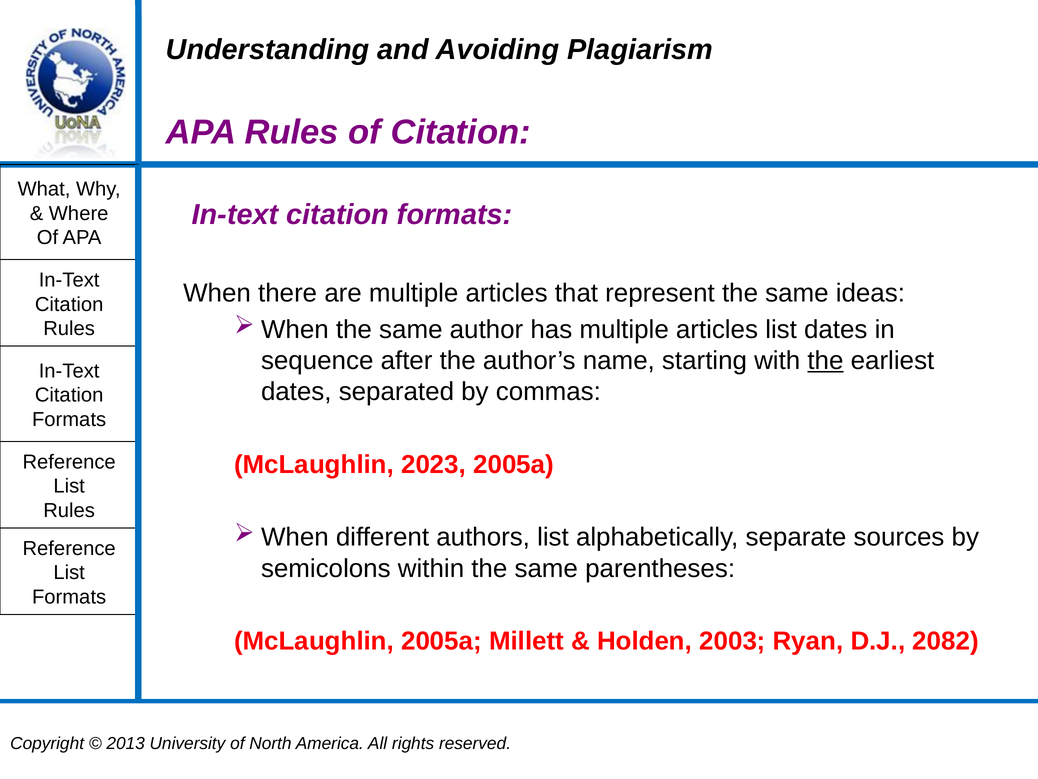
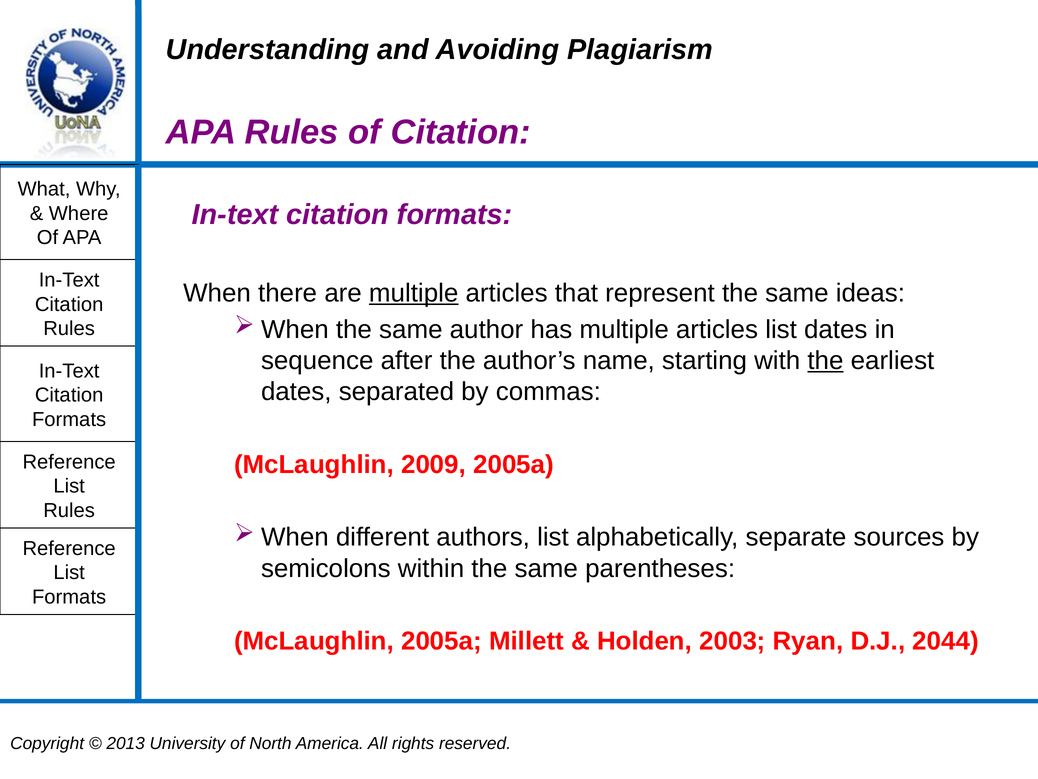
multiple underline: none -> present (414, 293)
2023: 2023 -> 2009 (434, 464)
2082: 2082 -> 2044 (946, 641)
